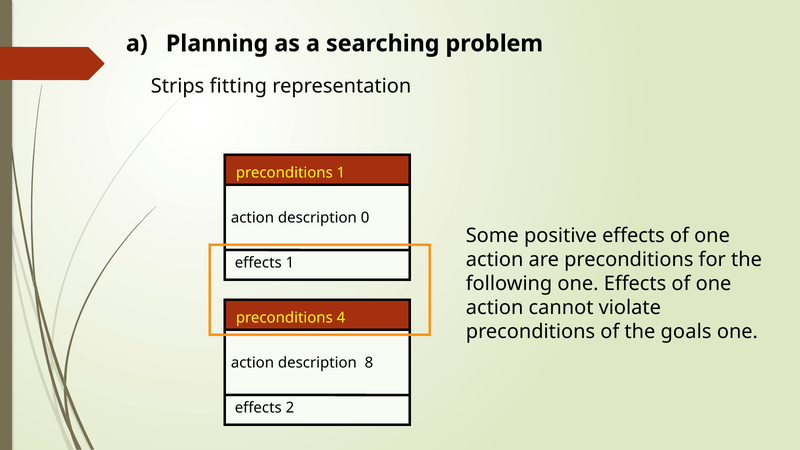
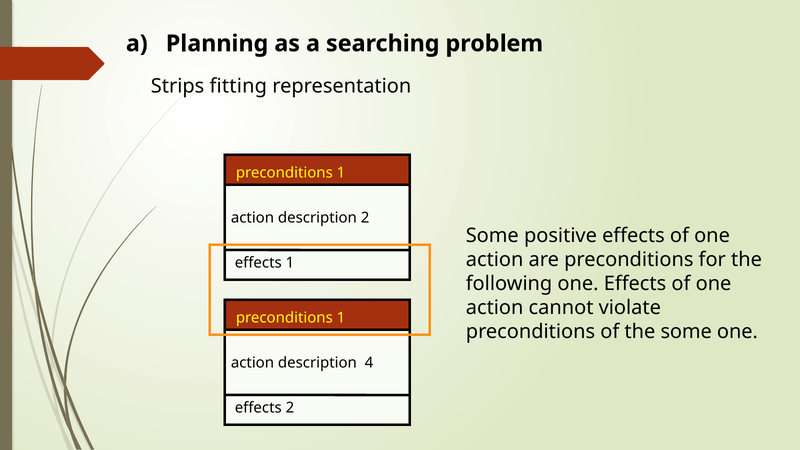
description 0: 0 -> 2 (365, 218)
4: 4 -> 1 (341, 318)
the goals: goals -> some (686, 332)
8: 8 -> 4 (369, 363)
